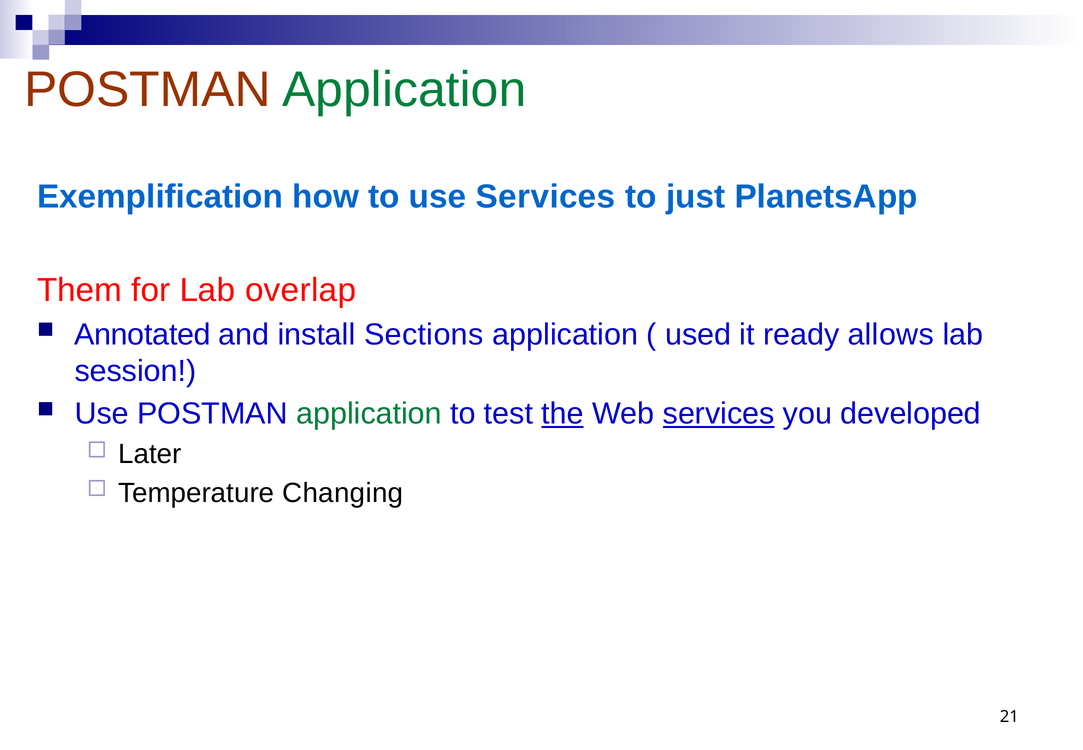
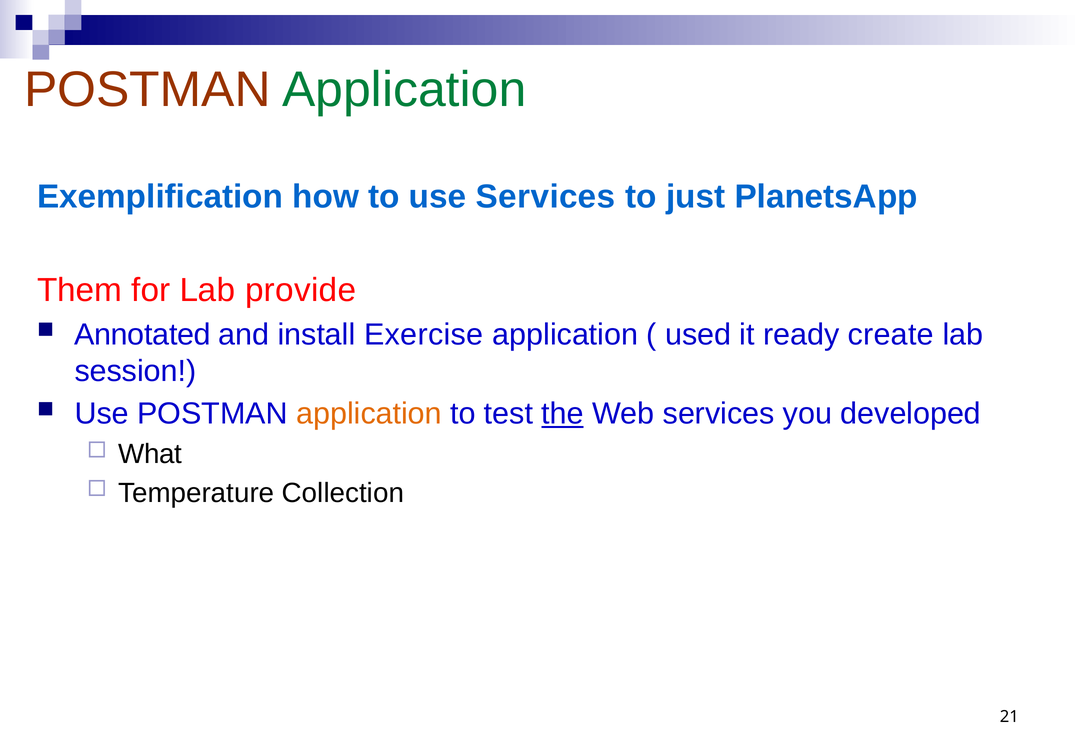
overlap: overlap -> provide (301, 290)
Sections: Sections -> Exercise (424, 334)
allows: allows -> create (891, 334)
application colour: green -> orange (369, 414)
services underline: present -> none (719, 414)
Later: Later -> What (150, 454)
Changing: Changing -> Collection (343, 493)
